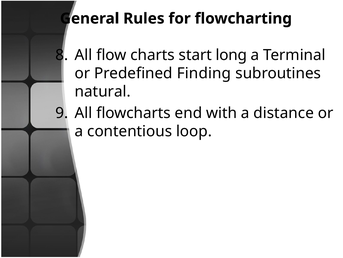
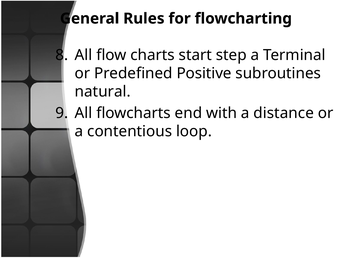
long: long -> step (231, 55)
Finding: Finding -> Positive (204, 73)
